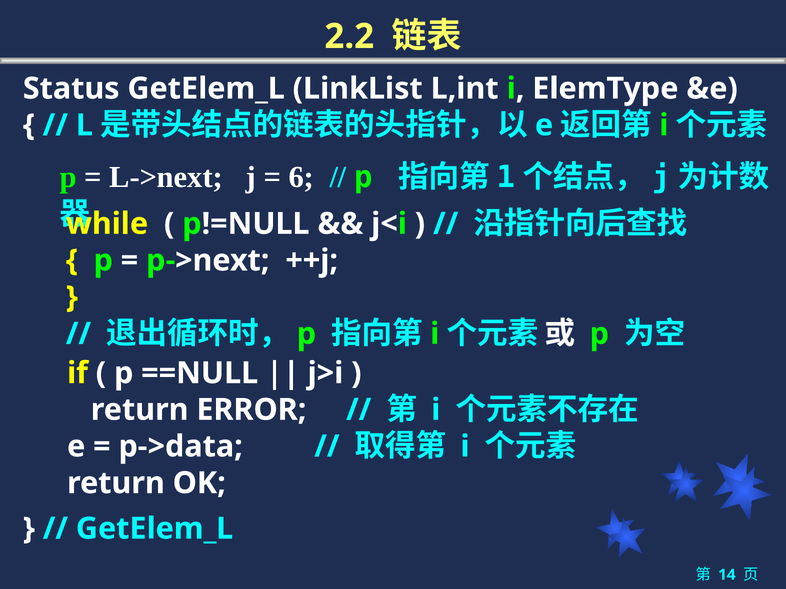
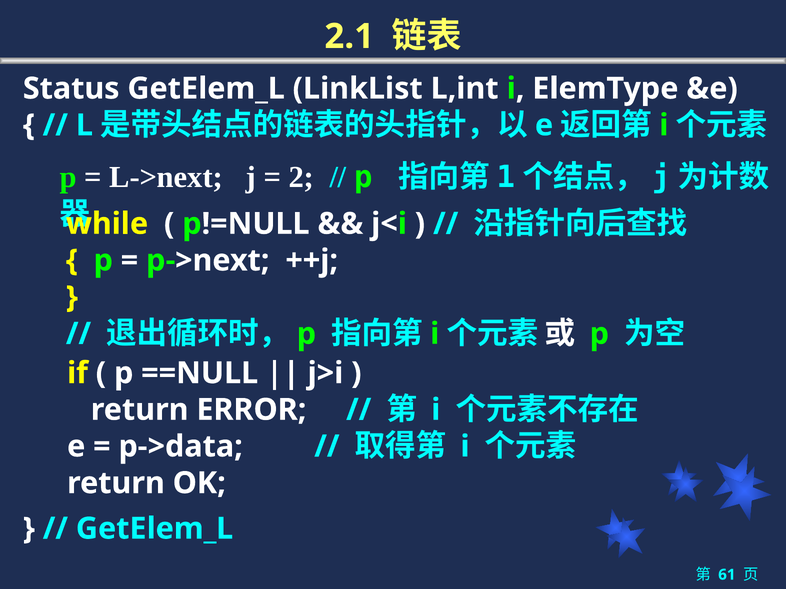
2.2: 2.2 -> 2.1 (349, 36)
6: 6 -> 2 (301, 178)
14: 14 -> 61 (727, 575)
